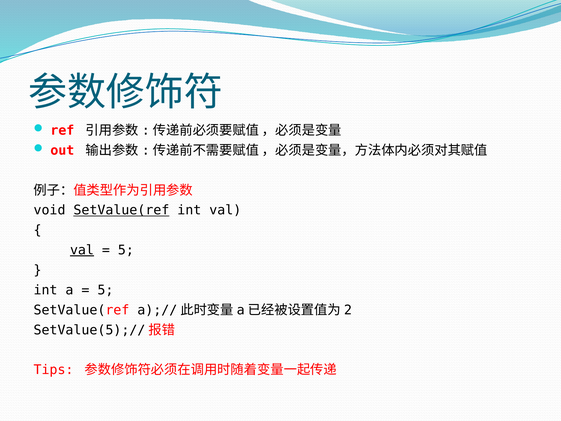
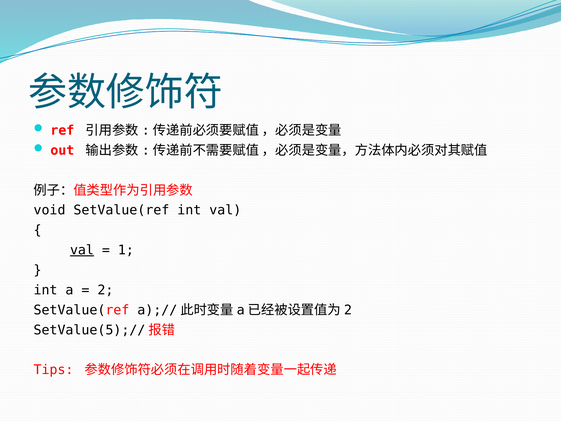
SetValue(ref underline: present -> none (121, 210)
5: 5 -> 1 (126, 250)
5: 5 -> 2 (105, 290)
